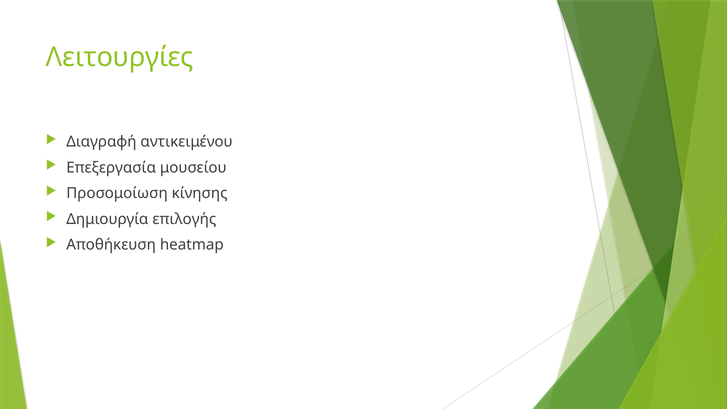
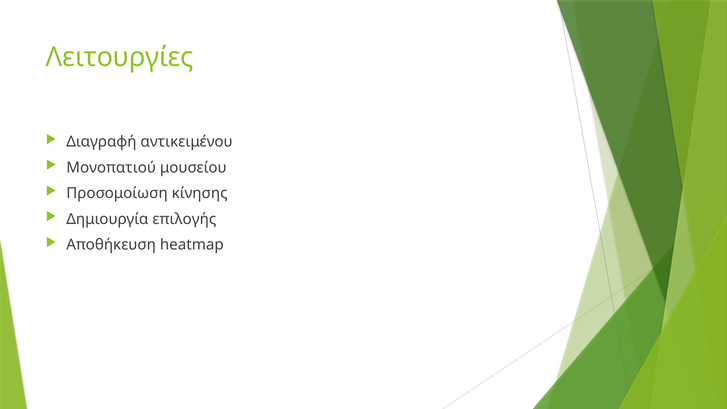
Επεξεργασία: Επεξεργασία -> Μονοπατιού (111, 168)
